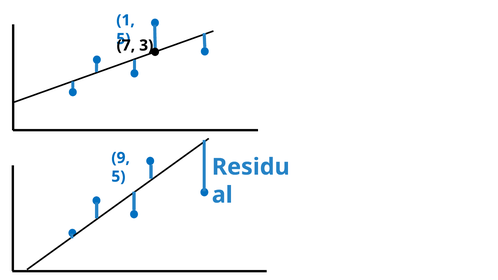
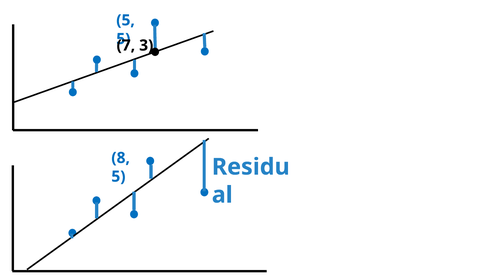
1: 1 -> 5 (126, 20)
9: 9 -> 8 (121, 158)
